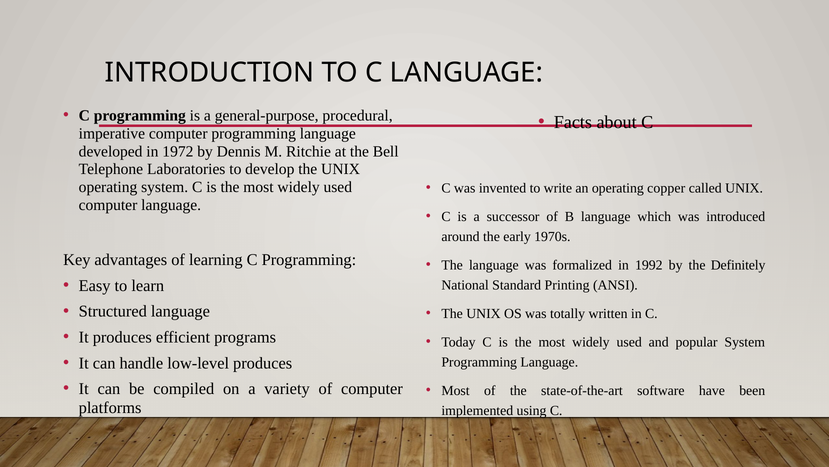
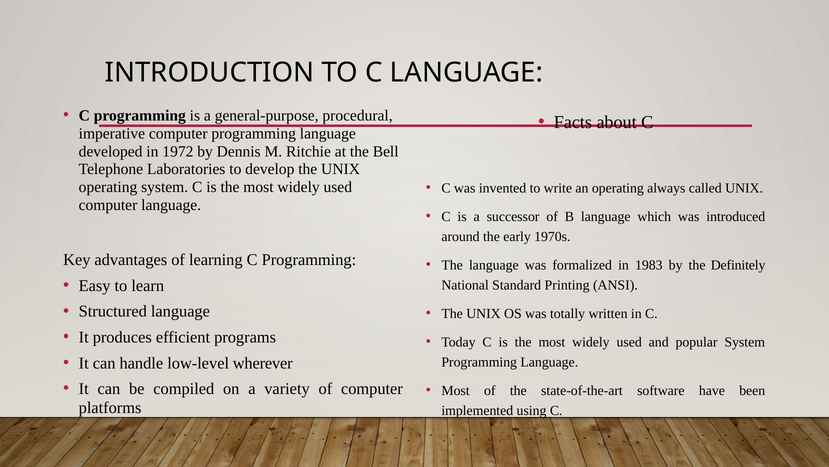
copper: copper -> always (666, 188)
1992: 1992 -> 1983 (649, 265)
low-level produces: produces -> wherever (263, 363)
